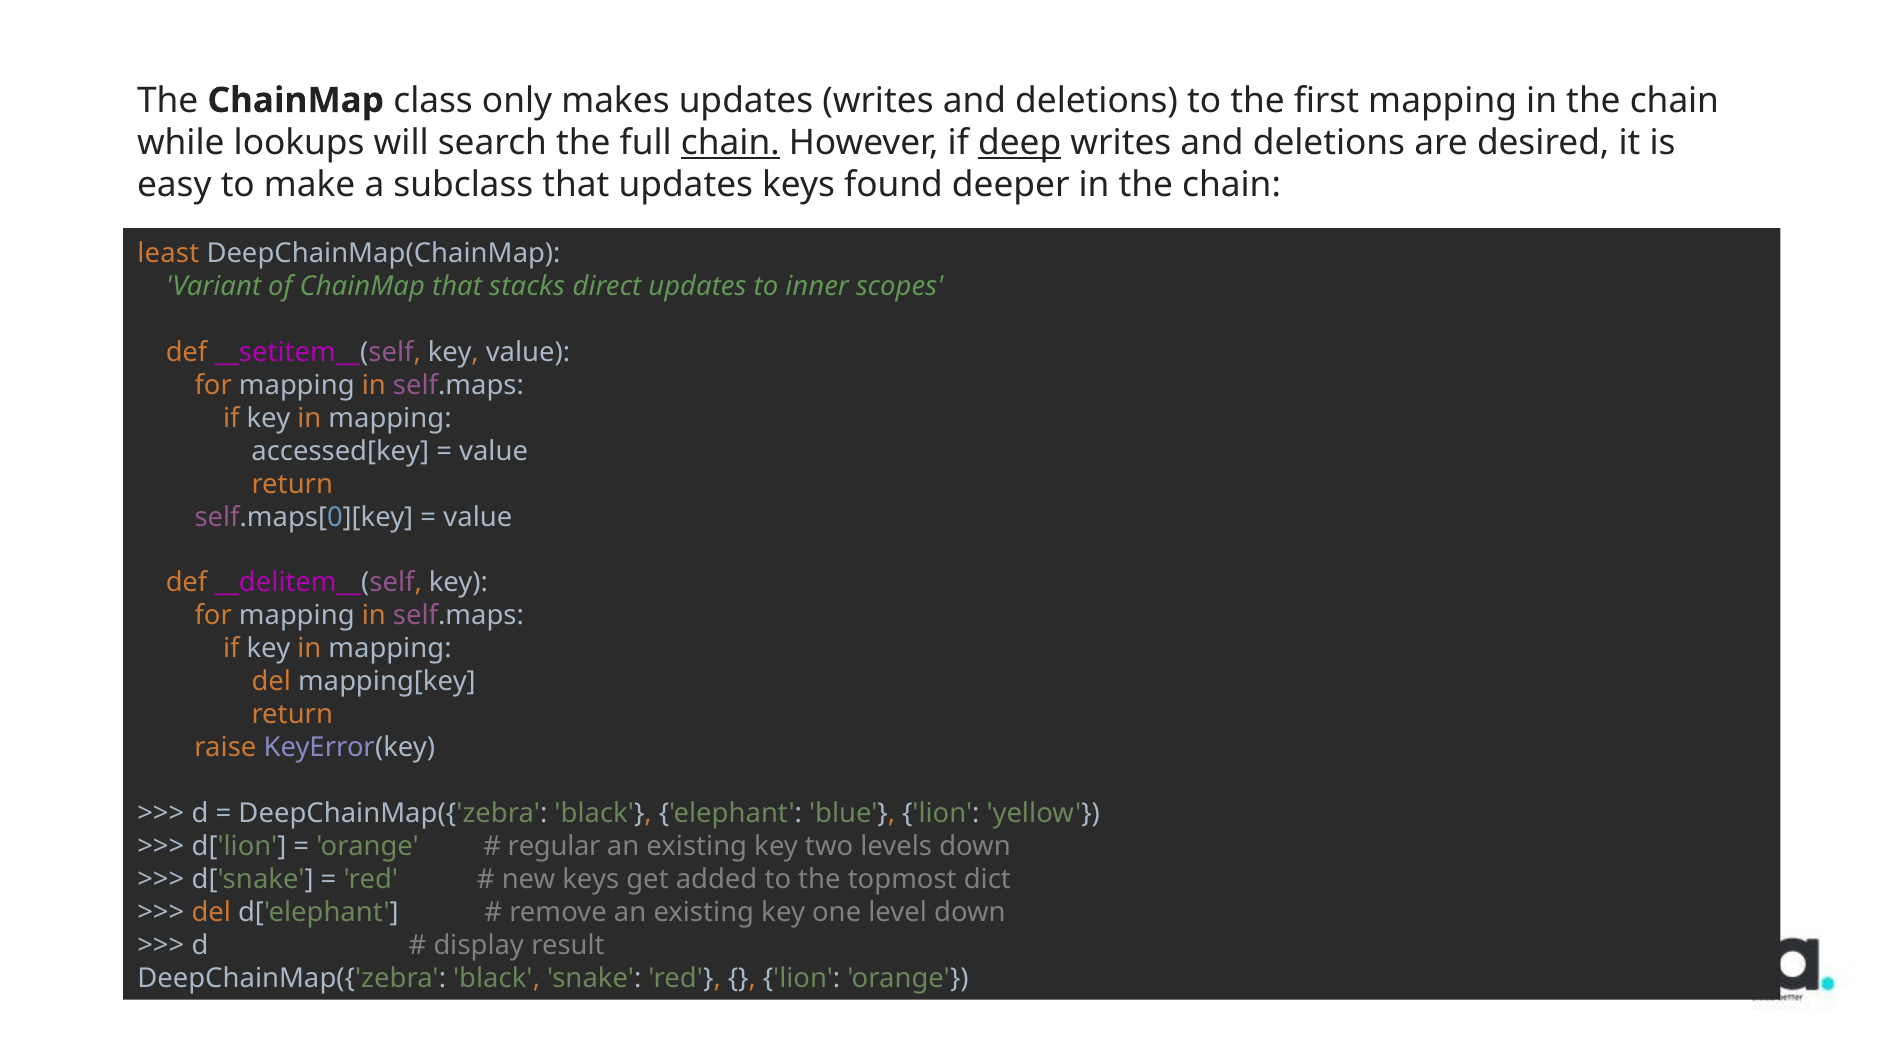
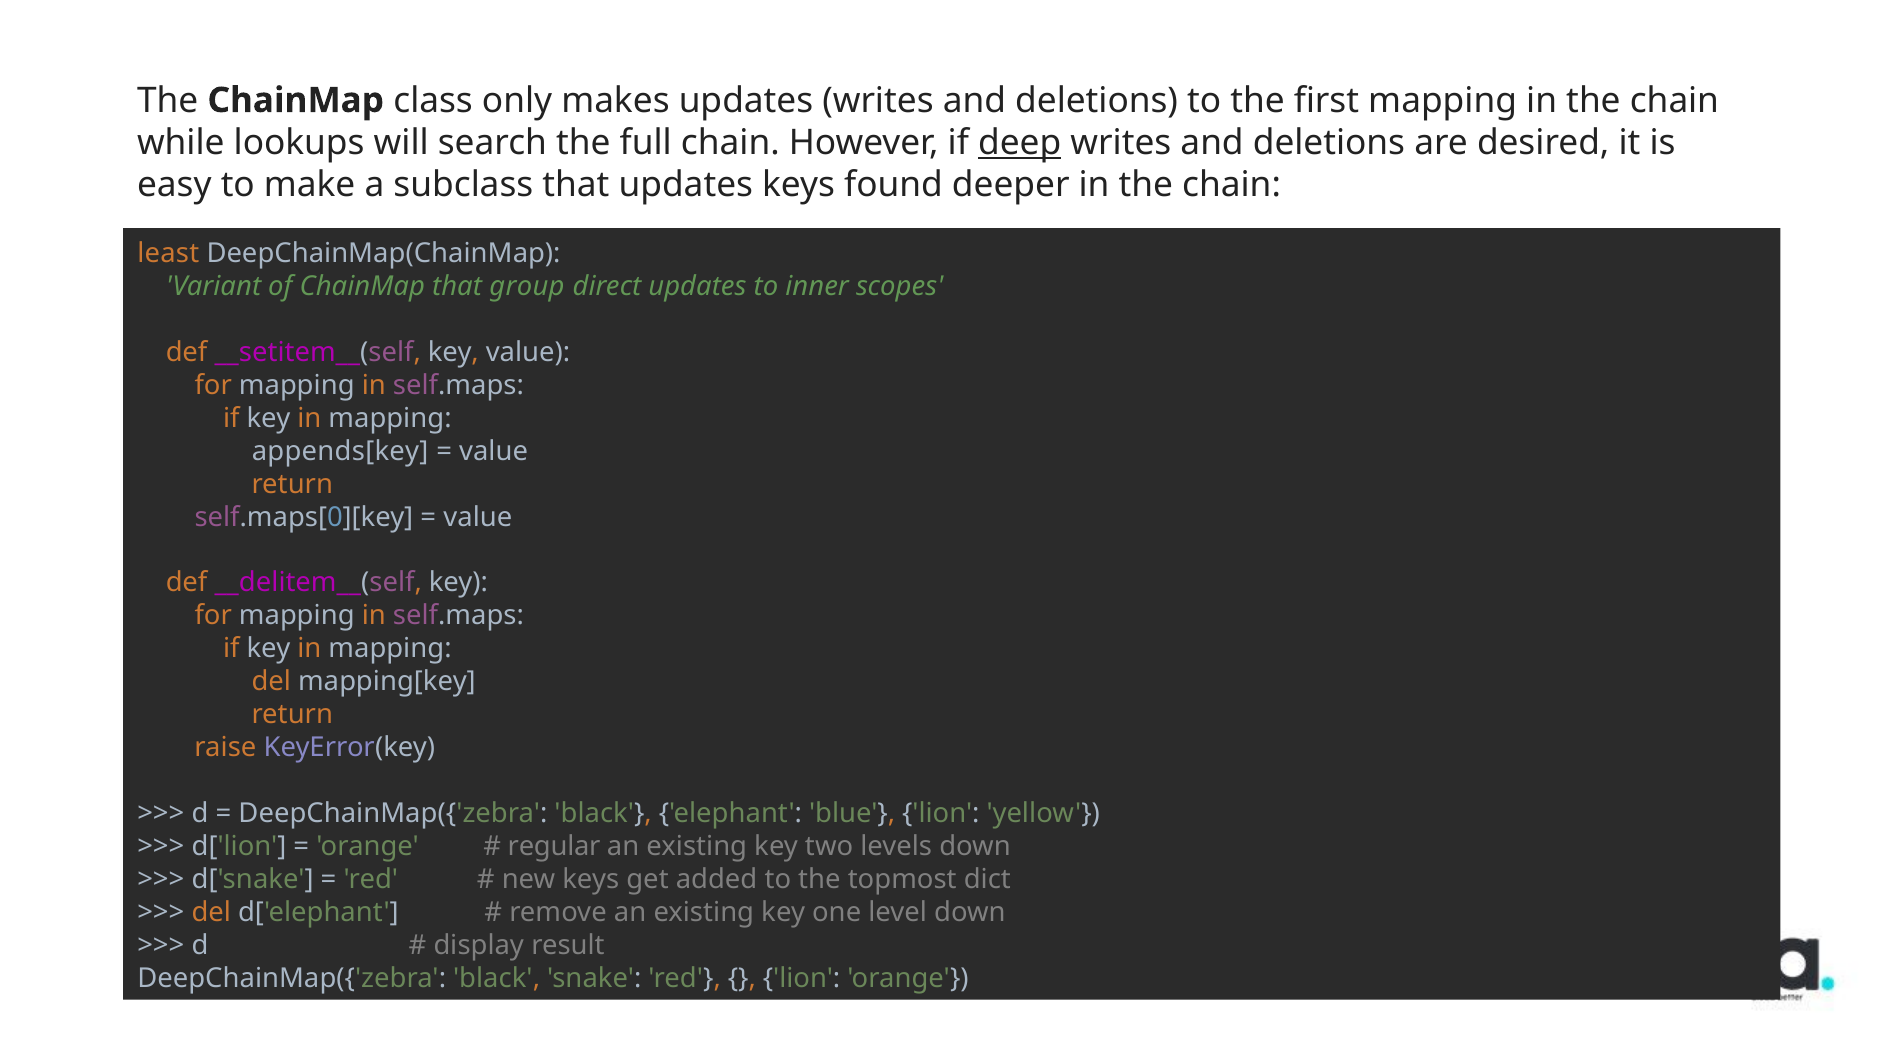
chain underline: present -> none (730, 143)
stacks: stacks -> group (527, 287)
accessed[key: accessed[key -> appends[key (340, 451)
